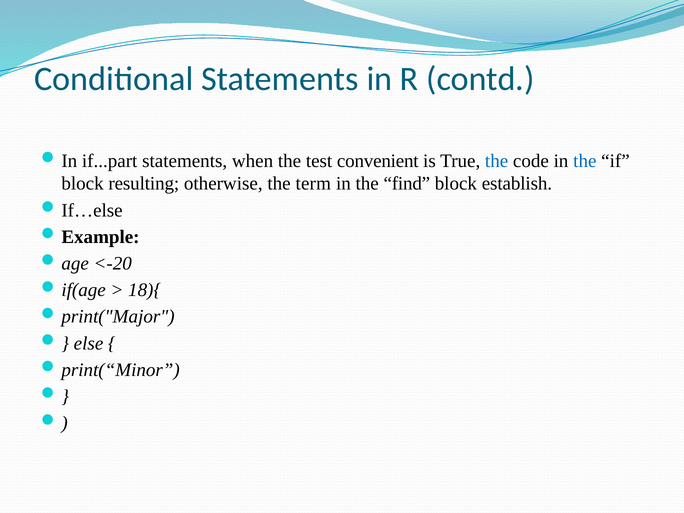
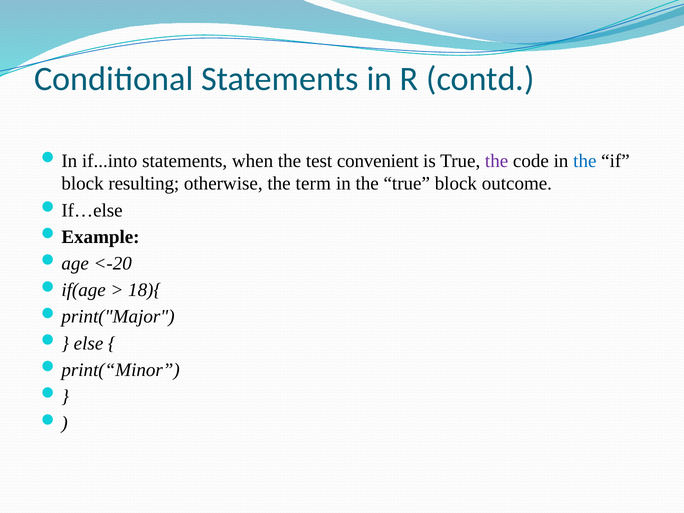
if...part: if...part -> if...into (110, 161)
the colour: blue -> purple (497, 161)
the find: find -> true (407, 184)
establish: establish -> outcome (517, 184)
